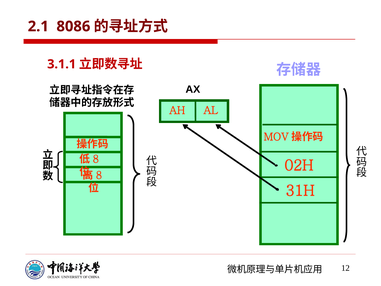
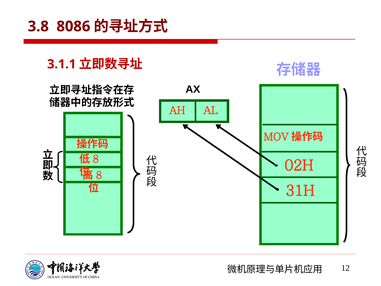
2.1: 2.1 -> 3.8 (38, 26)
